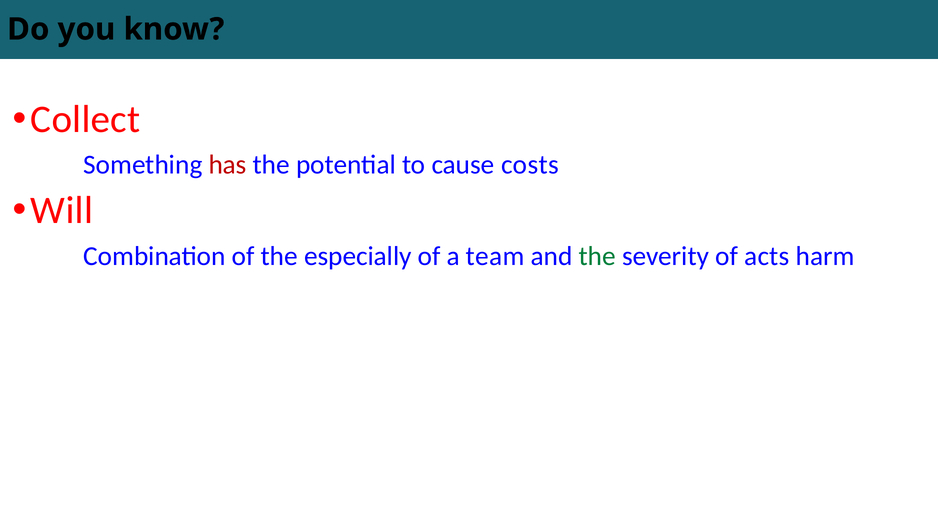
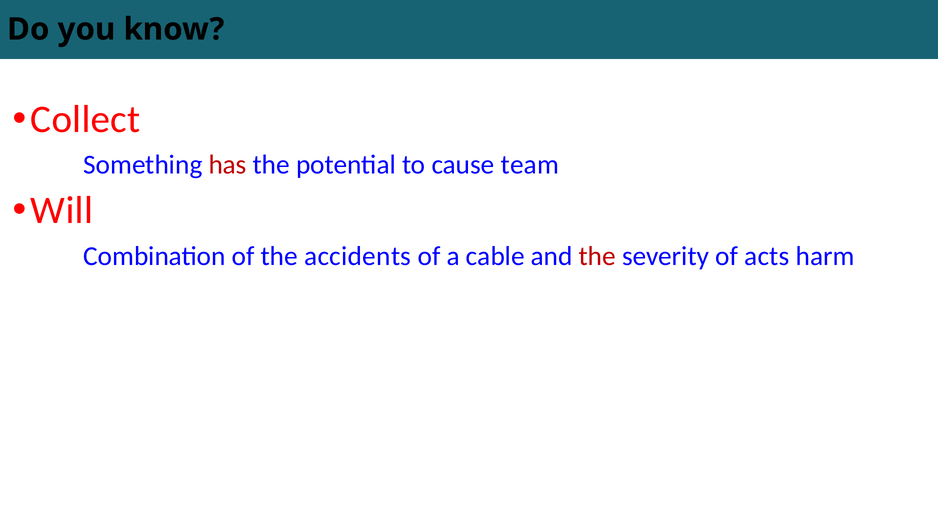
costs: costs -> team (530, 165)
especially: especially -> accidents (358, 256)
team: team -> cable (495, 256)
the colour: green -> red (597, 256)
